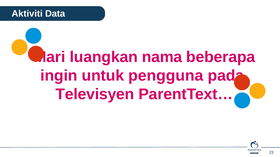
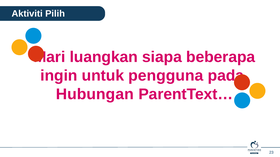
Data: Data -> Pilih (55, 14)
nama: nama -> siapa (162, 57)
Televisyen: Televisyen -> Hubungan (95, 95)
